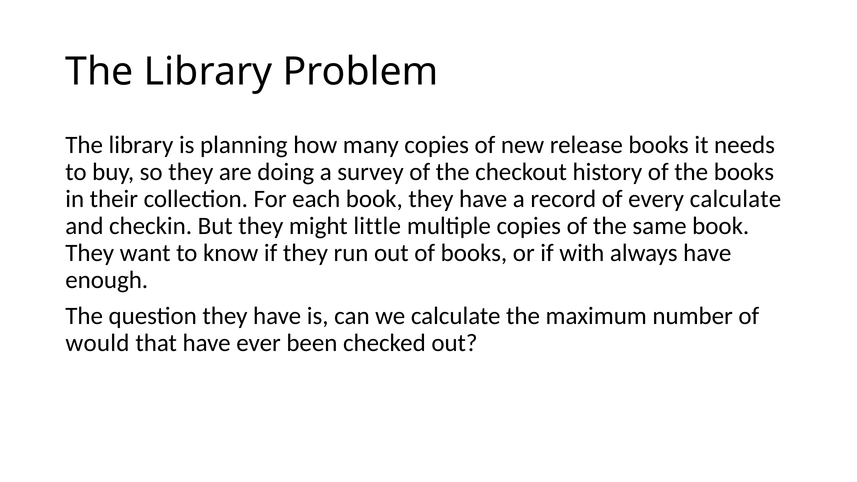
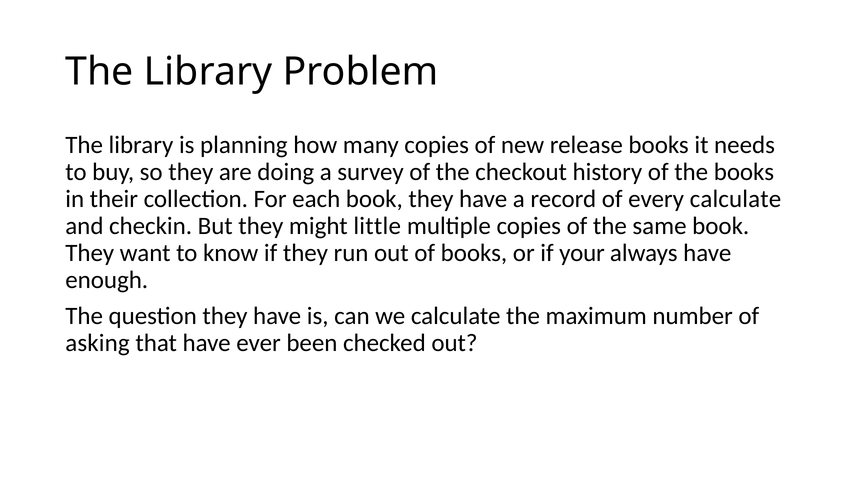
with: with -> your (582, 253)
would: would -> asking (98, 343)
